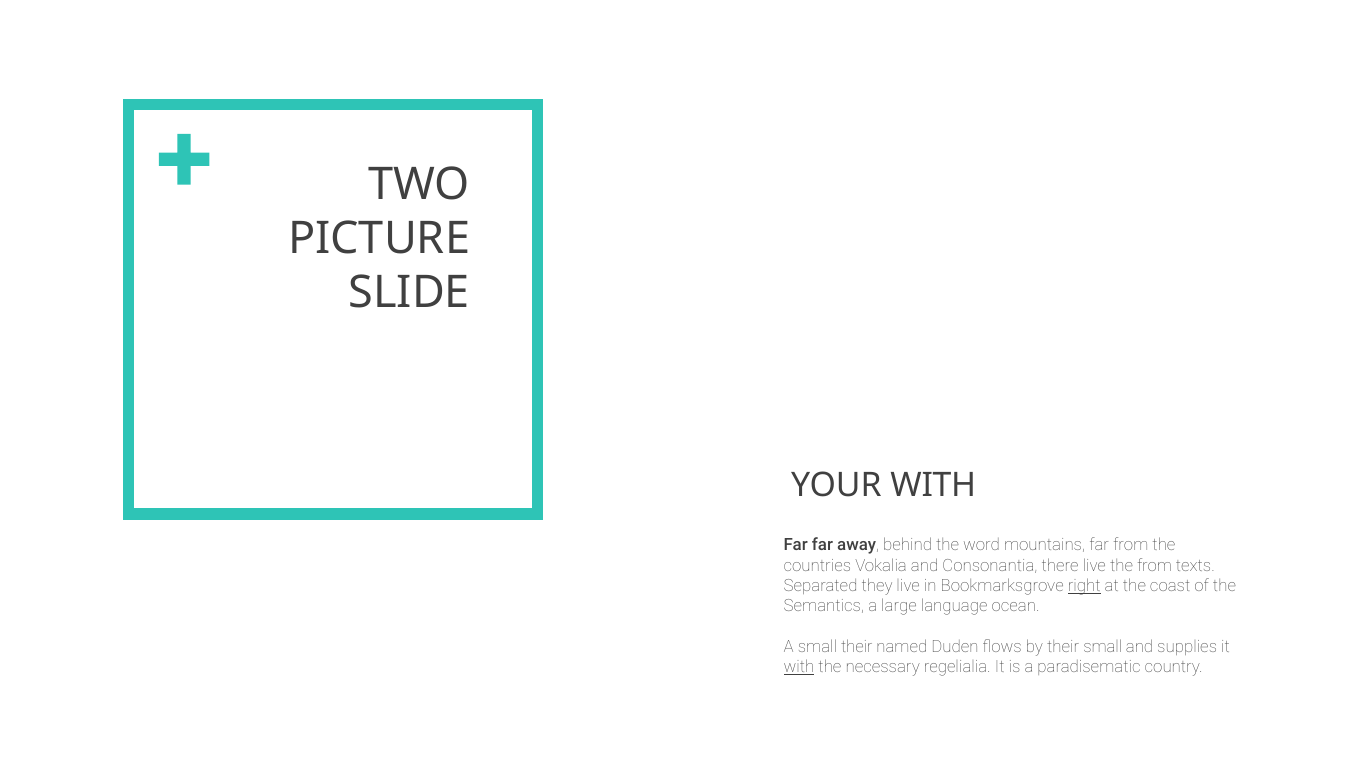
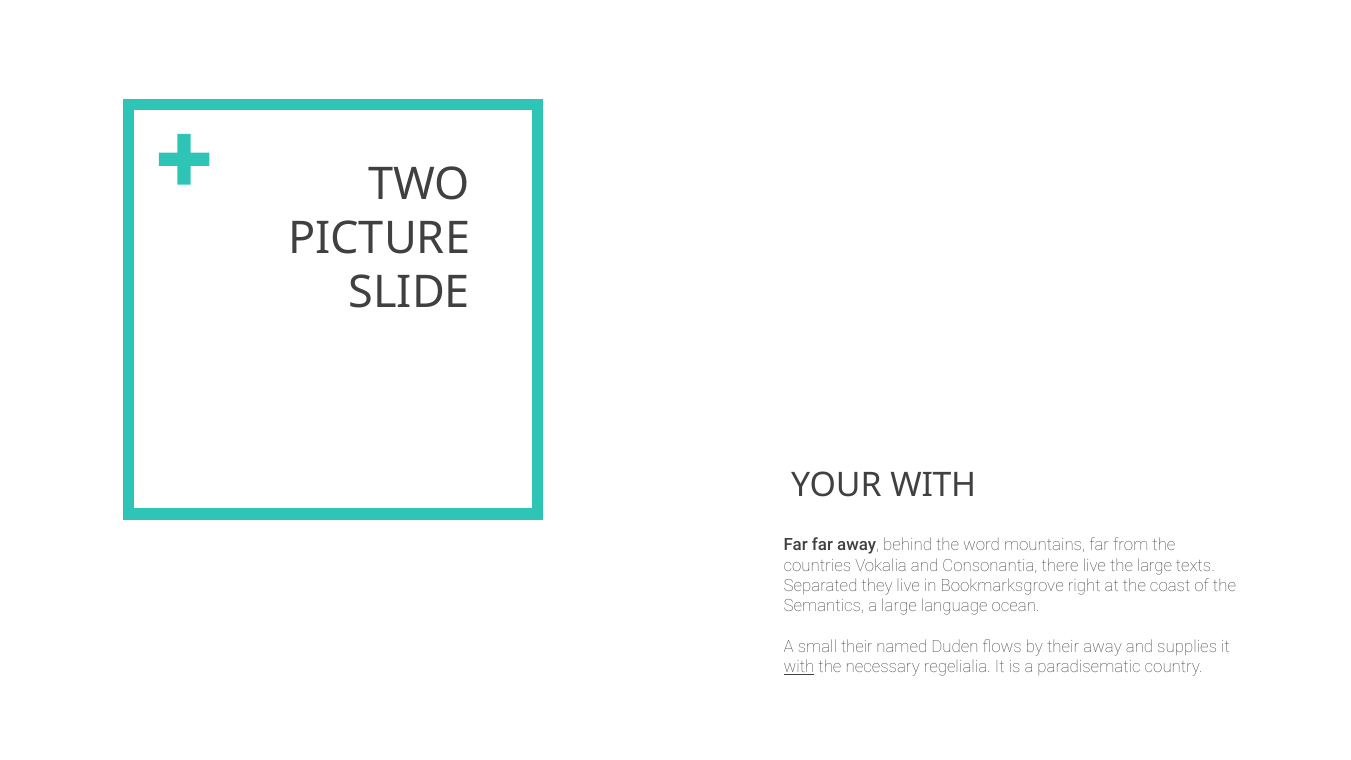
the from: from -> large (1154, 565)
right underline: present -> none (1084, 586)
their small: small -> away (1103, 646)
